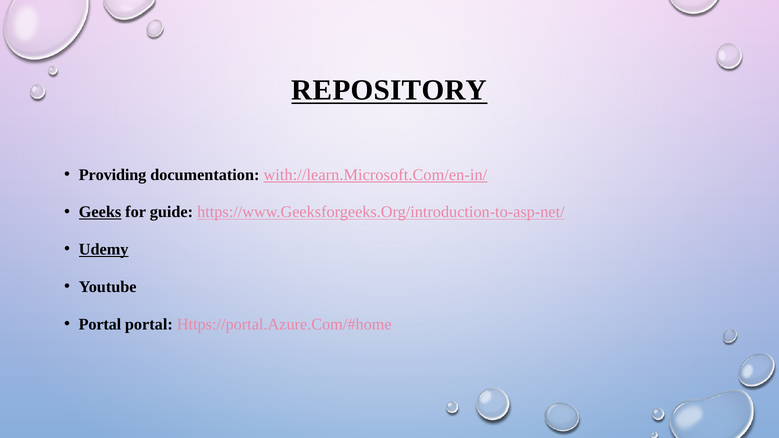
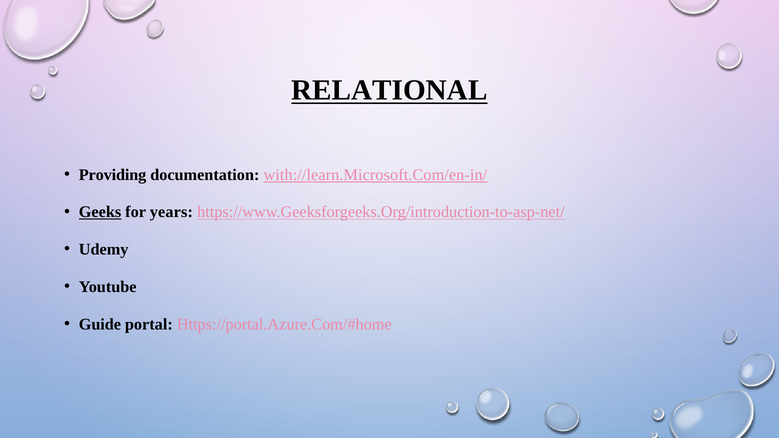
REPOSITORY: REPOSITORY -> RELATIONAL (389, 90)
guide: guide -> years (171, 212)
Udemy underline: present -> none (104, 250)
Portal: Portal -> Guide (100, 324)
